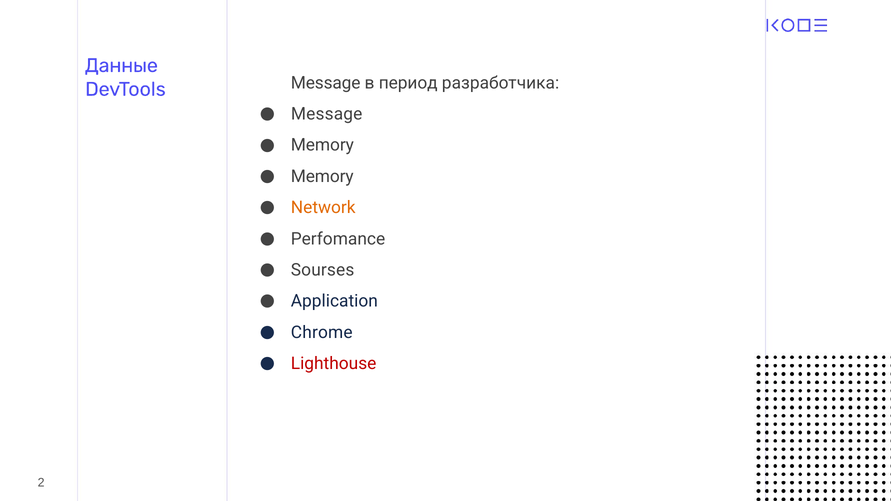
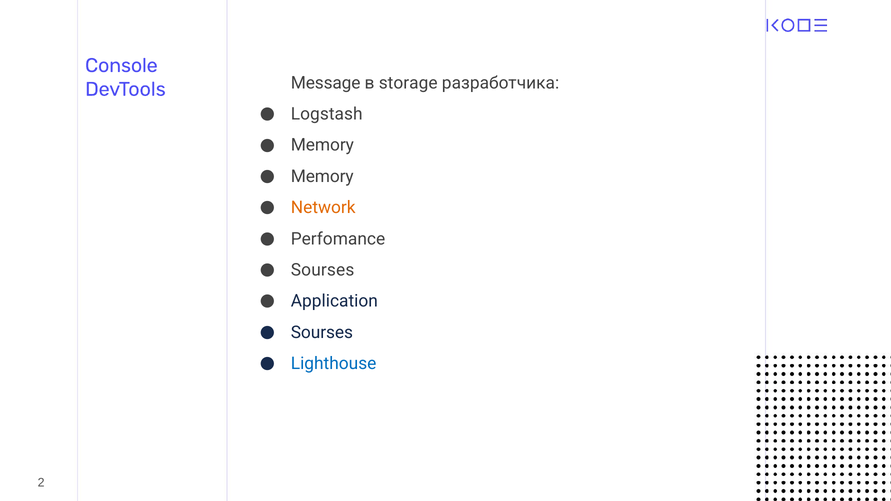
Данные: Данные -> Console (121, 66)
период: период -> storage (408, 83)
Message: Message -> Logstash (327, 114)
Chrome: Chrome -> Sourses (322, 332)
Lighthouse colour: red -> blue (334, 364)
